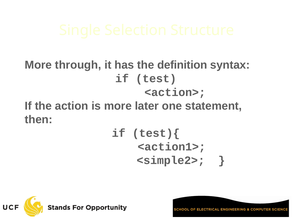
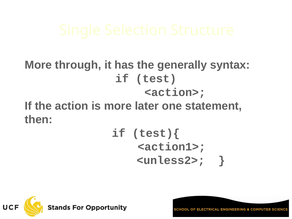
definition: definition -> generally (182, 65)
<simple2>: <simple2> -> <unless2> (171, 160)
